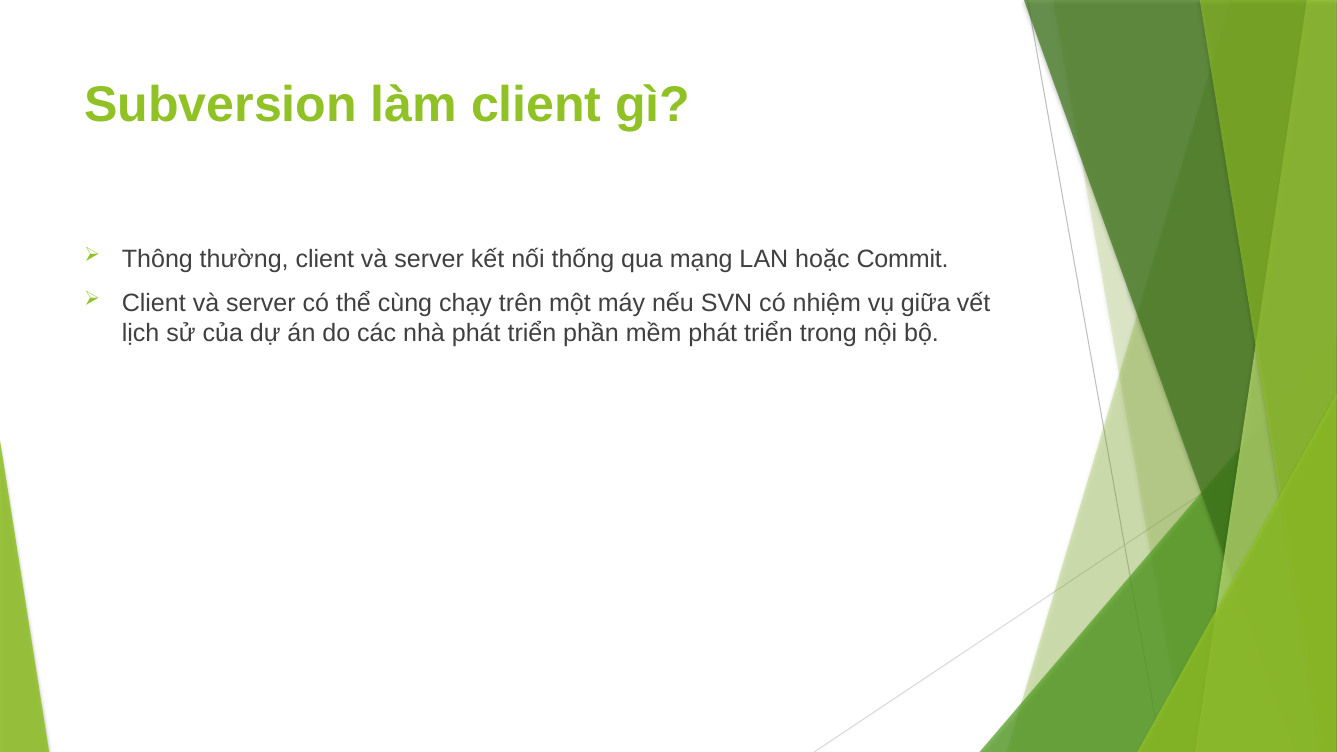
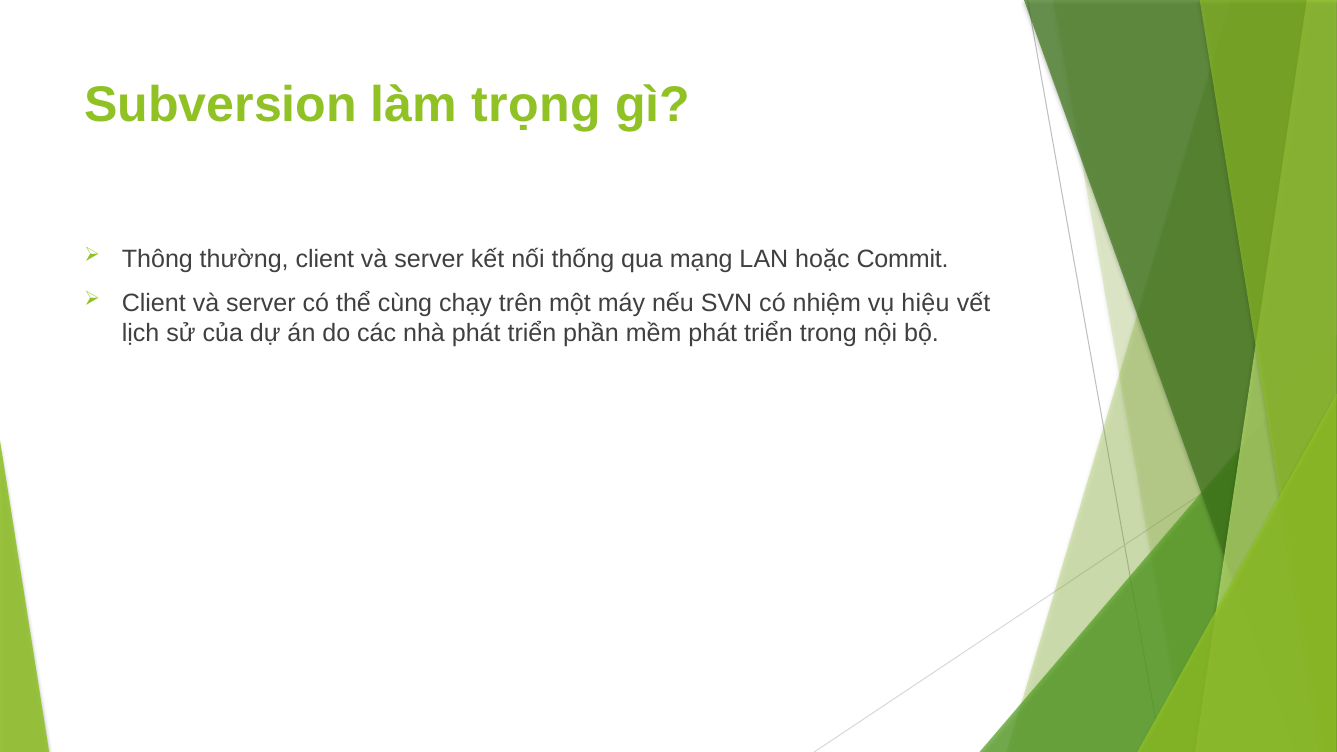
làm client: client -> trọng (536, 105)
giữa: giữa -> hiệu (925, 303)
